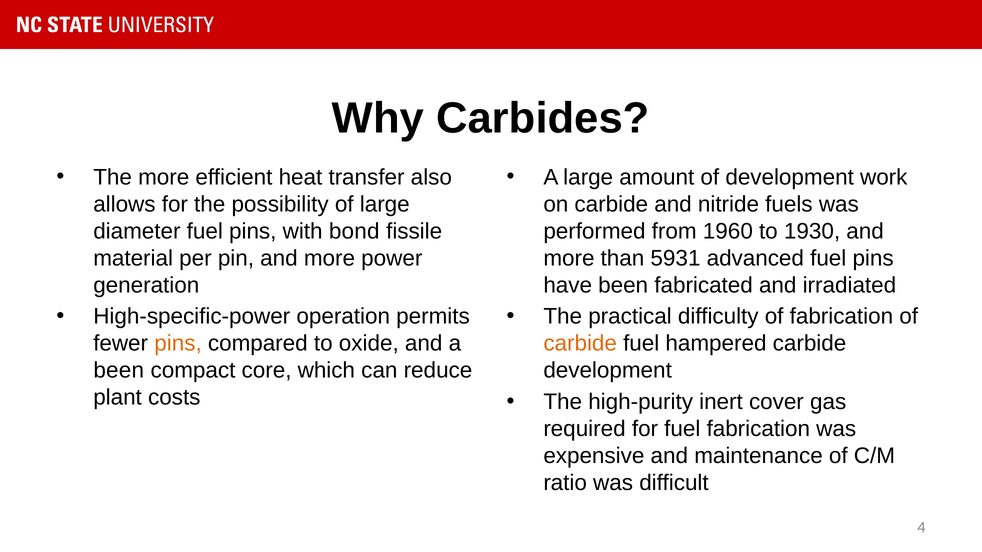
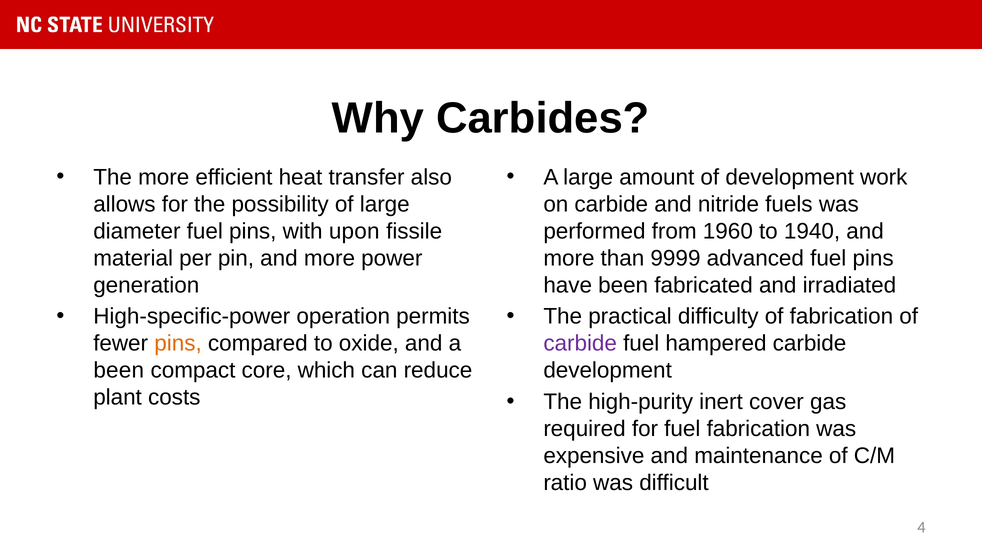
bond: bond -> upon (354, 231)
1930: 1930 -> 1940 (812, 231)
5931: 5931 -> 9999 (675, 258)
carbide colour: orange -> purple (580, 344)
